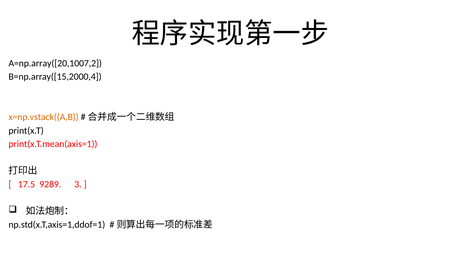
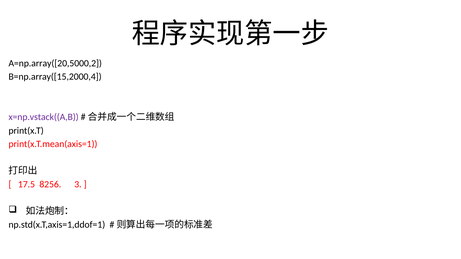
A=np.array([20,1007,2: A=np.array([20,1007,2 -> A=np.array([20,5000,2 (55, 63)
x=np.vstack((A,B colour: orange -> purple (44, 117)
9289: 9289 -> 8256 (50, 184)
